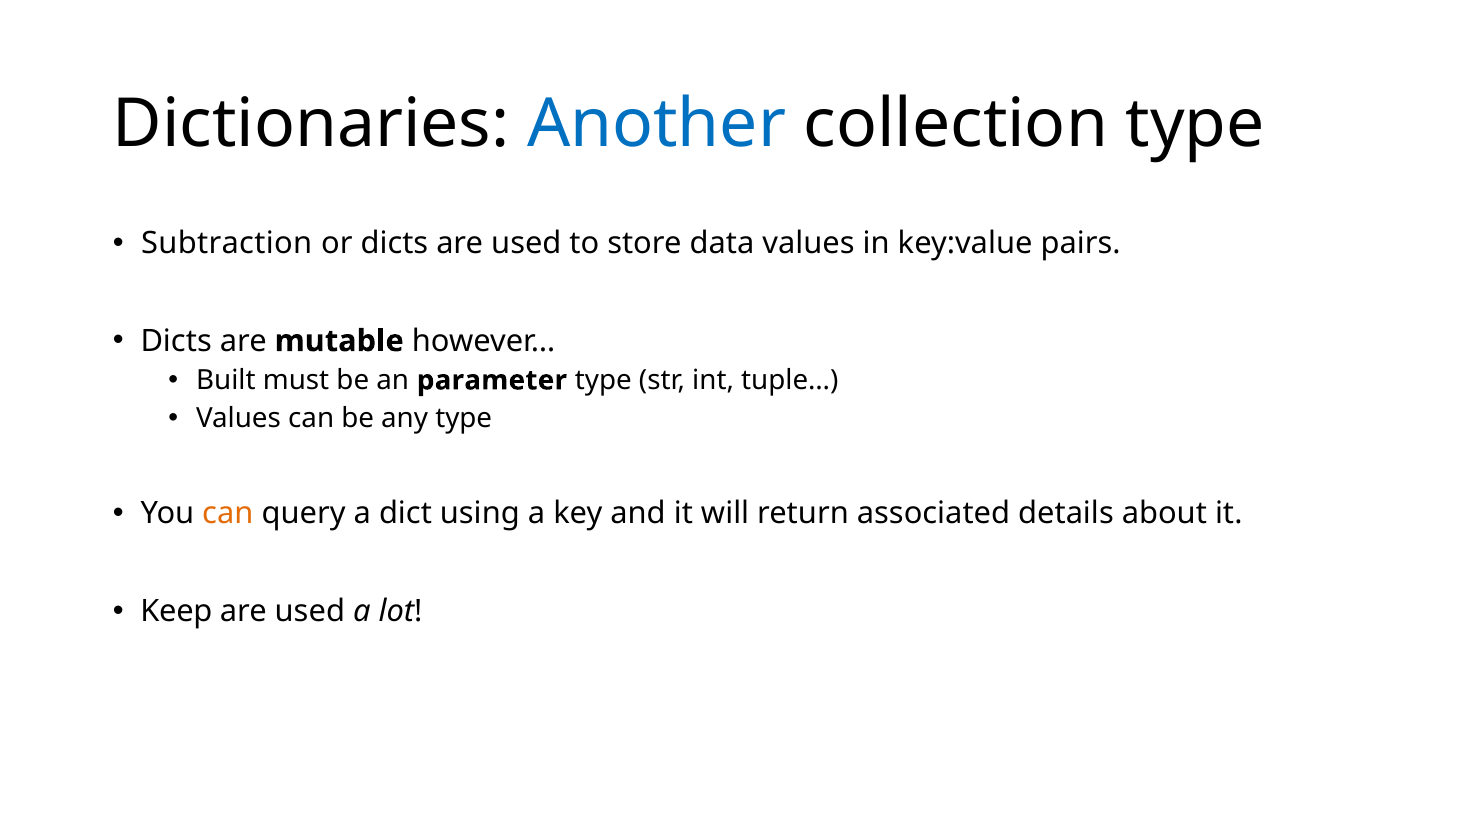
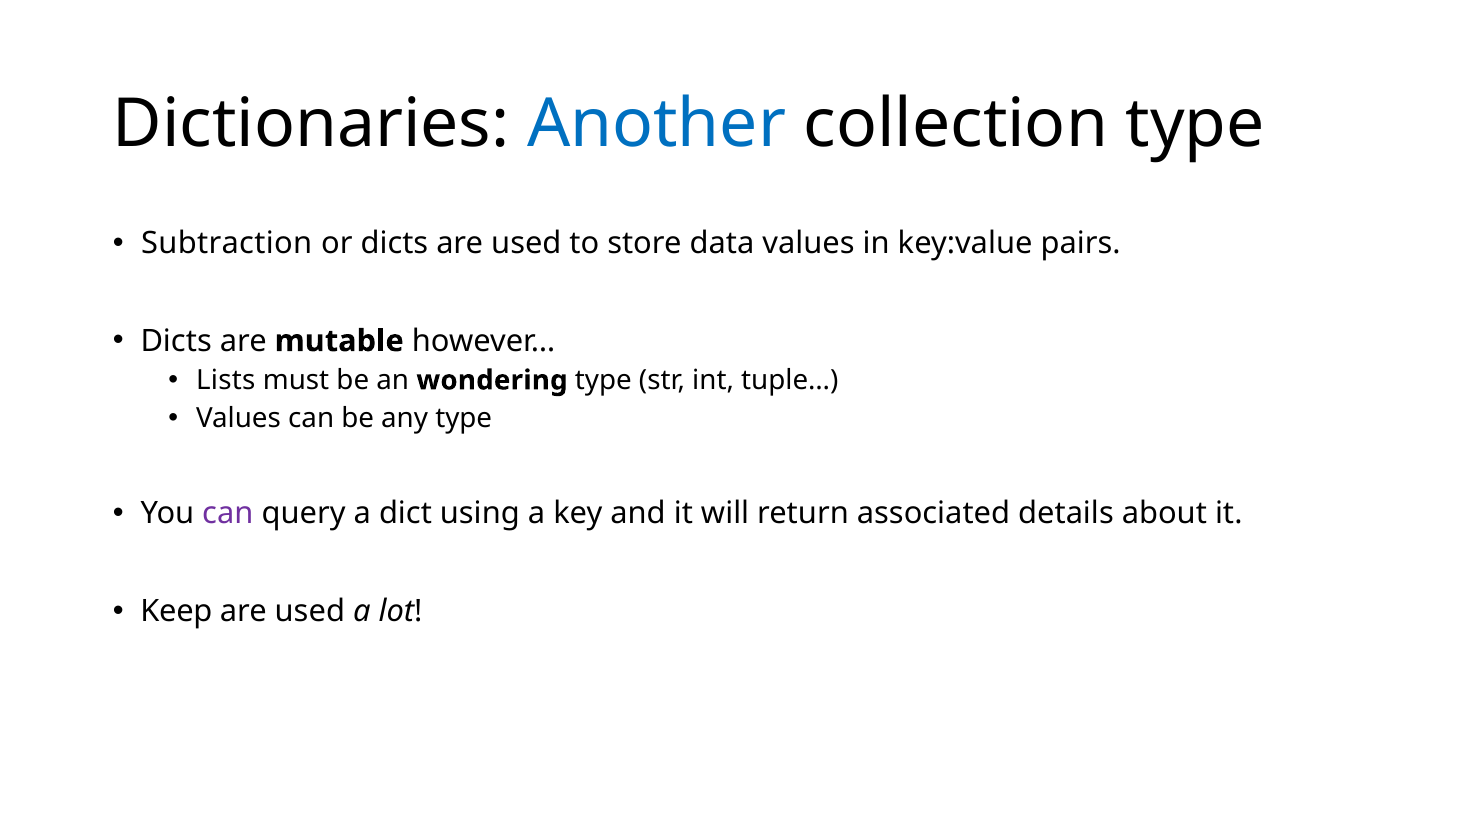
Built: Built -> Lists (226, 381)
parameter: parameter -> wondering (492, 381)
can colour: orange -> purple (228, 514)
